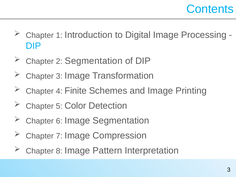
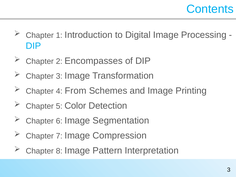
2 Segmentation: Segmentation -> Encompasses (94, 61)
Finite: Finite -> From (76, 91)
